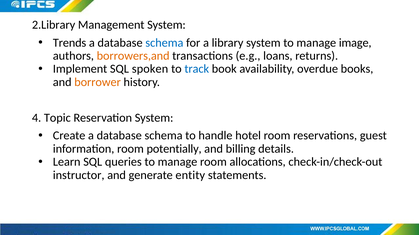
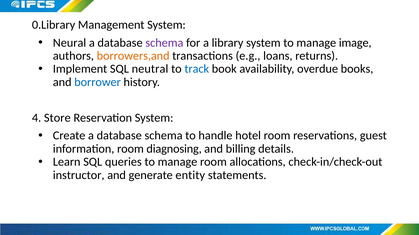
2.Library: 2.Library -> 0.Library (54, 25)
Trends: Trends -> Neural (70, 43)
schema colour: blue -> purple (164, 43)
spoken: spoken -> neutral (150, 69)
borrower colour: orange -> blue (98, 82)
Topic: Topic -> Store (57, 118)
potentially: potentially -> diagnosing (174, 149)
